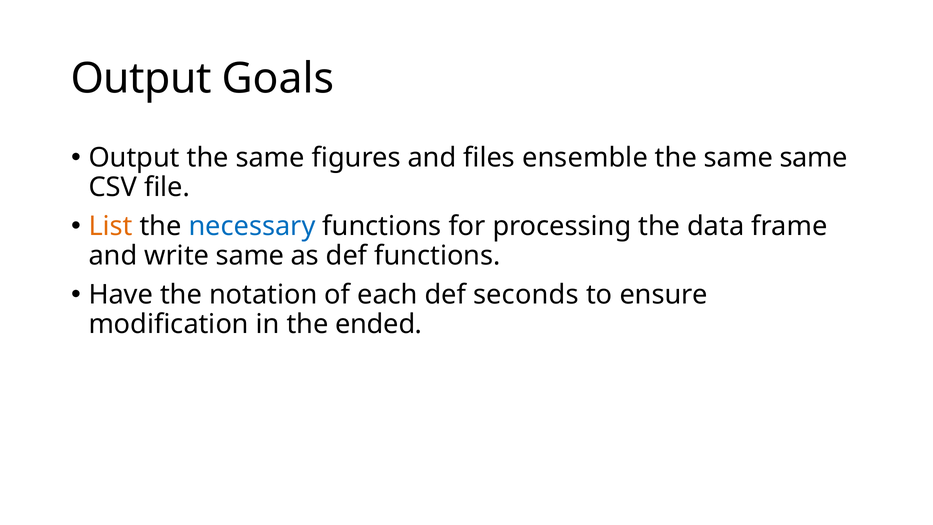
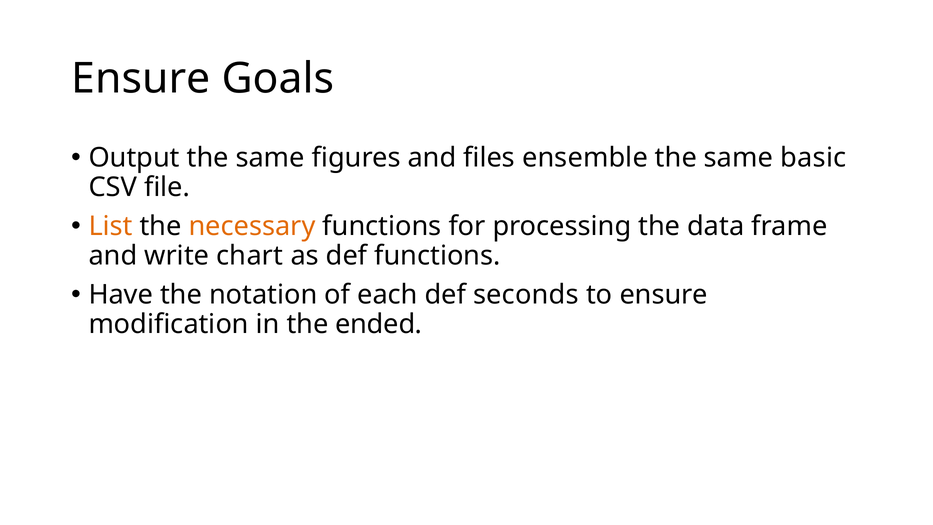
Output: Output -> Ensure (141, 78)
same same: same -> basic (813, 158)
necessary colour: blue -> orange (252, 226)
write same: same -> chart (250, 256)
